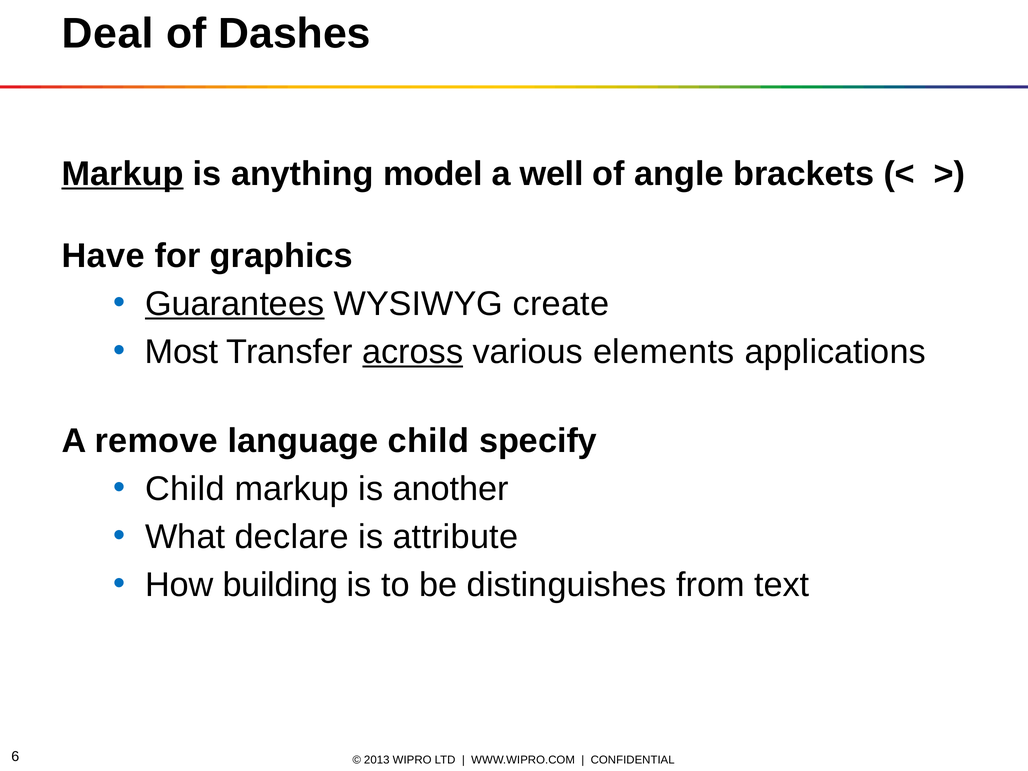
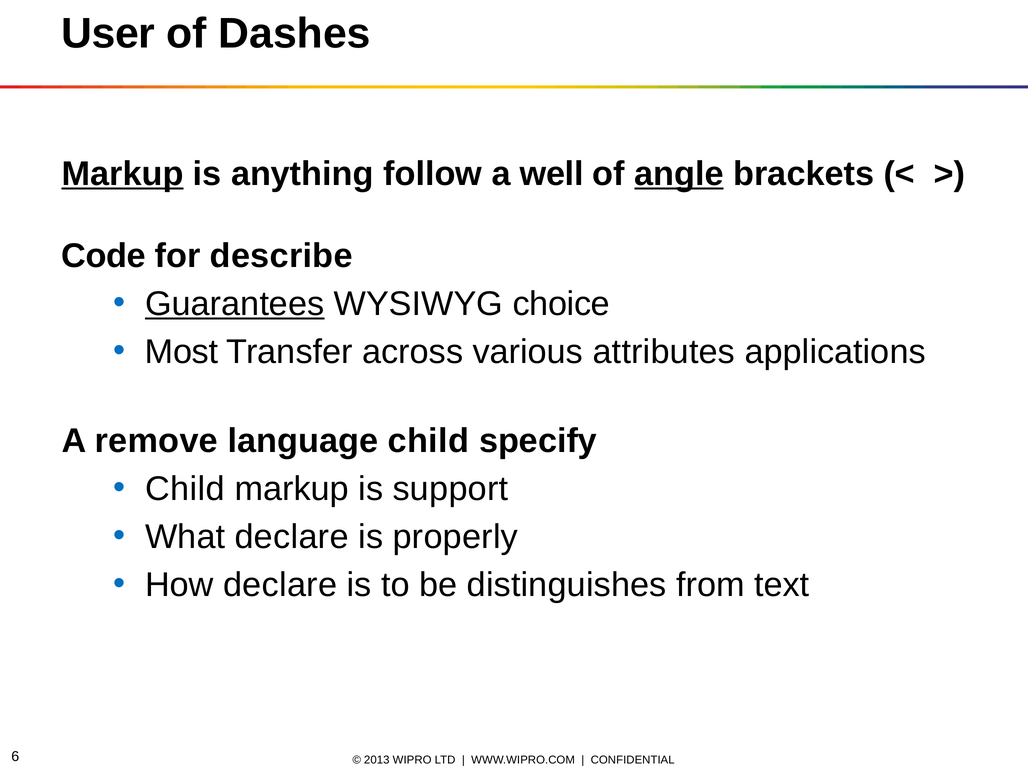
Deal: Deal -> User (108, 34)
model: model -> follow (433, 174)
angle underline: none -> present (679, 174)
Have: Have -> Code (104, 256)
graphics: graphics -> describe (281, 256)
create: create -> choice (561, 304)
across underline: present -> none (413, 352)
elements: elements -> attributes (664, 352)
another: another -> support (451, 489)
attribute: attribute -> properly (455, 537)
How building: building -> declare (280, 585)
